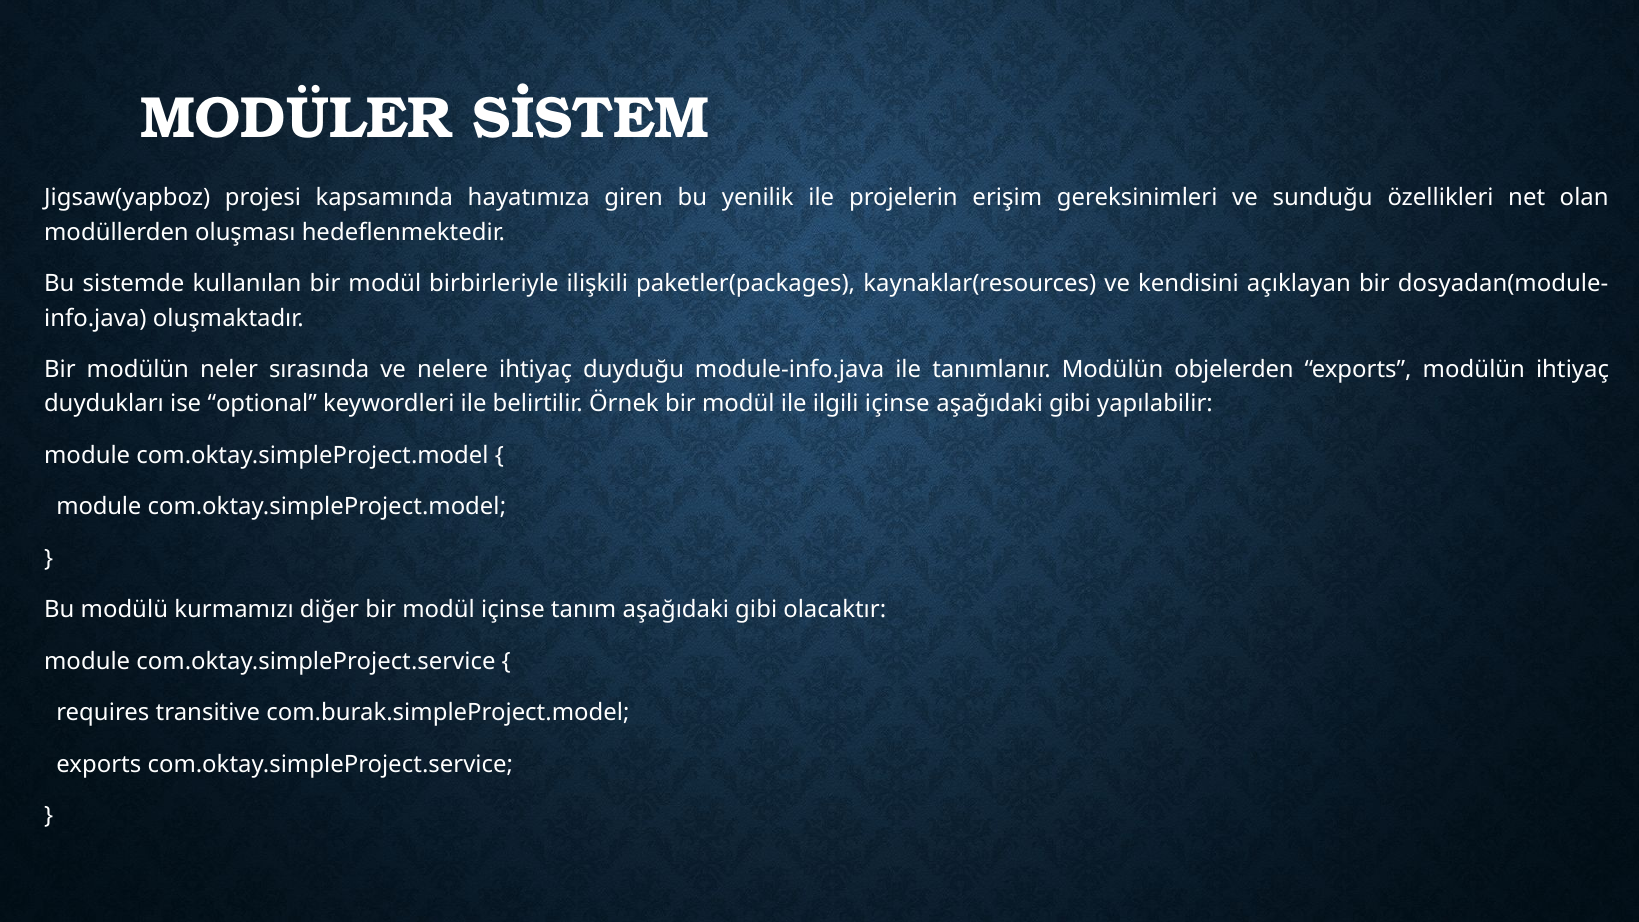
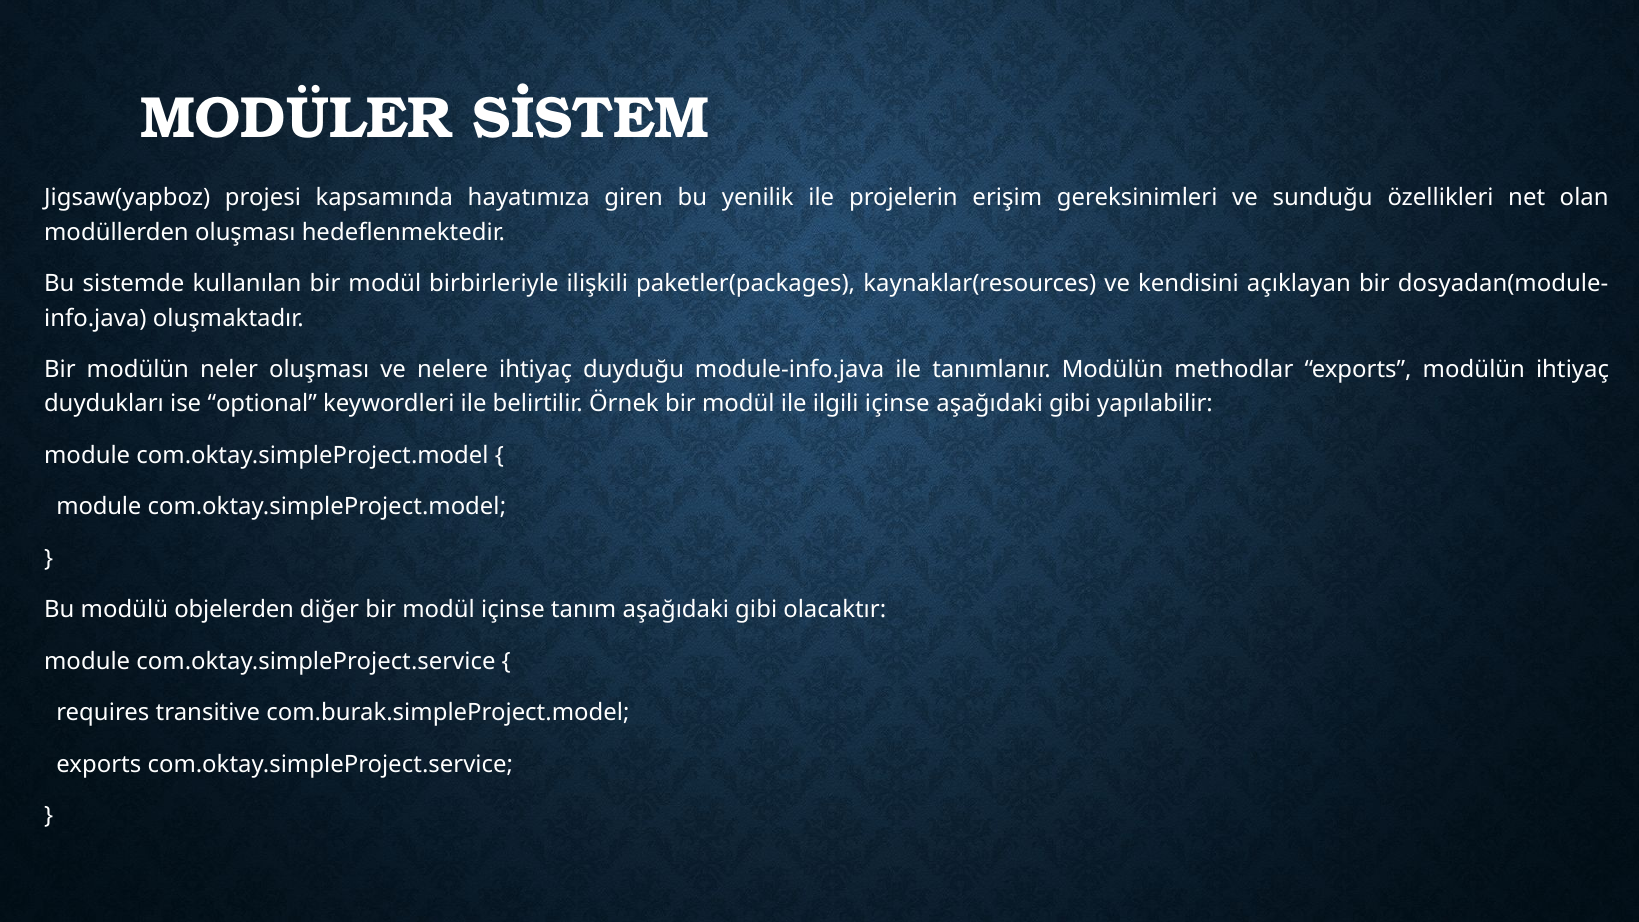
neler sırasında: sırasında -> oluşması (319, 370)
objelerden: objelerden -> methodlar (1234, 370)
kurmamızı: kurmamızı -> objelerden (234, 610)
